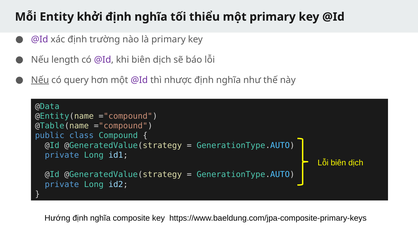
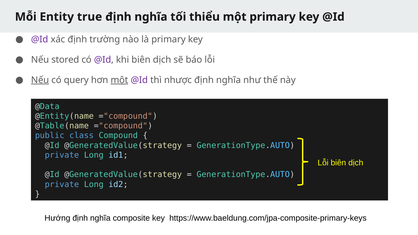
khởi: khởi -> true (90, 17)
length: length -> stored (65, 60)
một underline: none -> present (119, 80)
